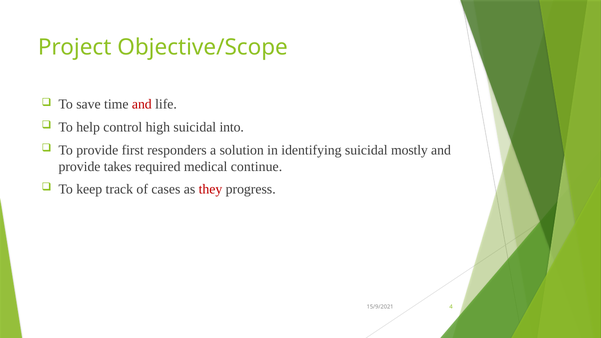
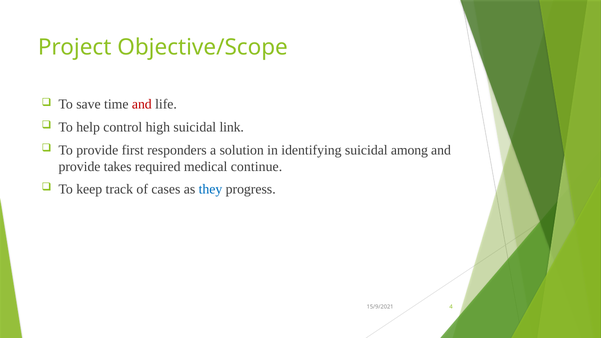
into: into -> link (232, 127)
mostly: mostly -> among (409, 150)
they colour: red -> blue (210, 189)
